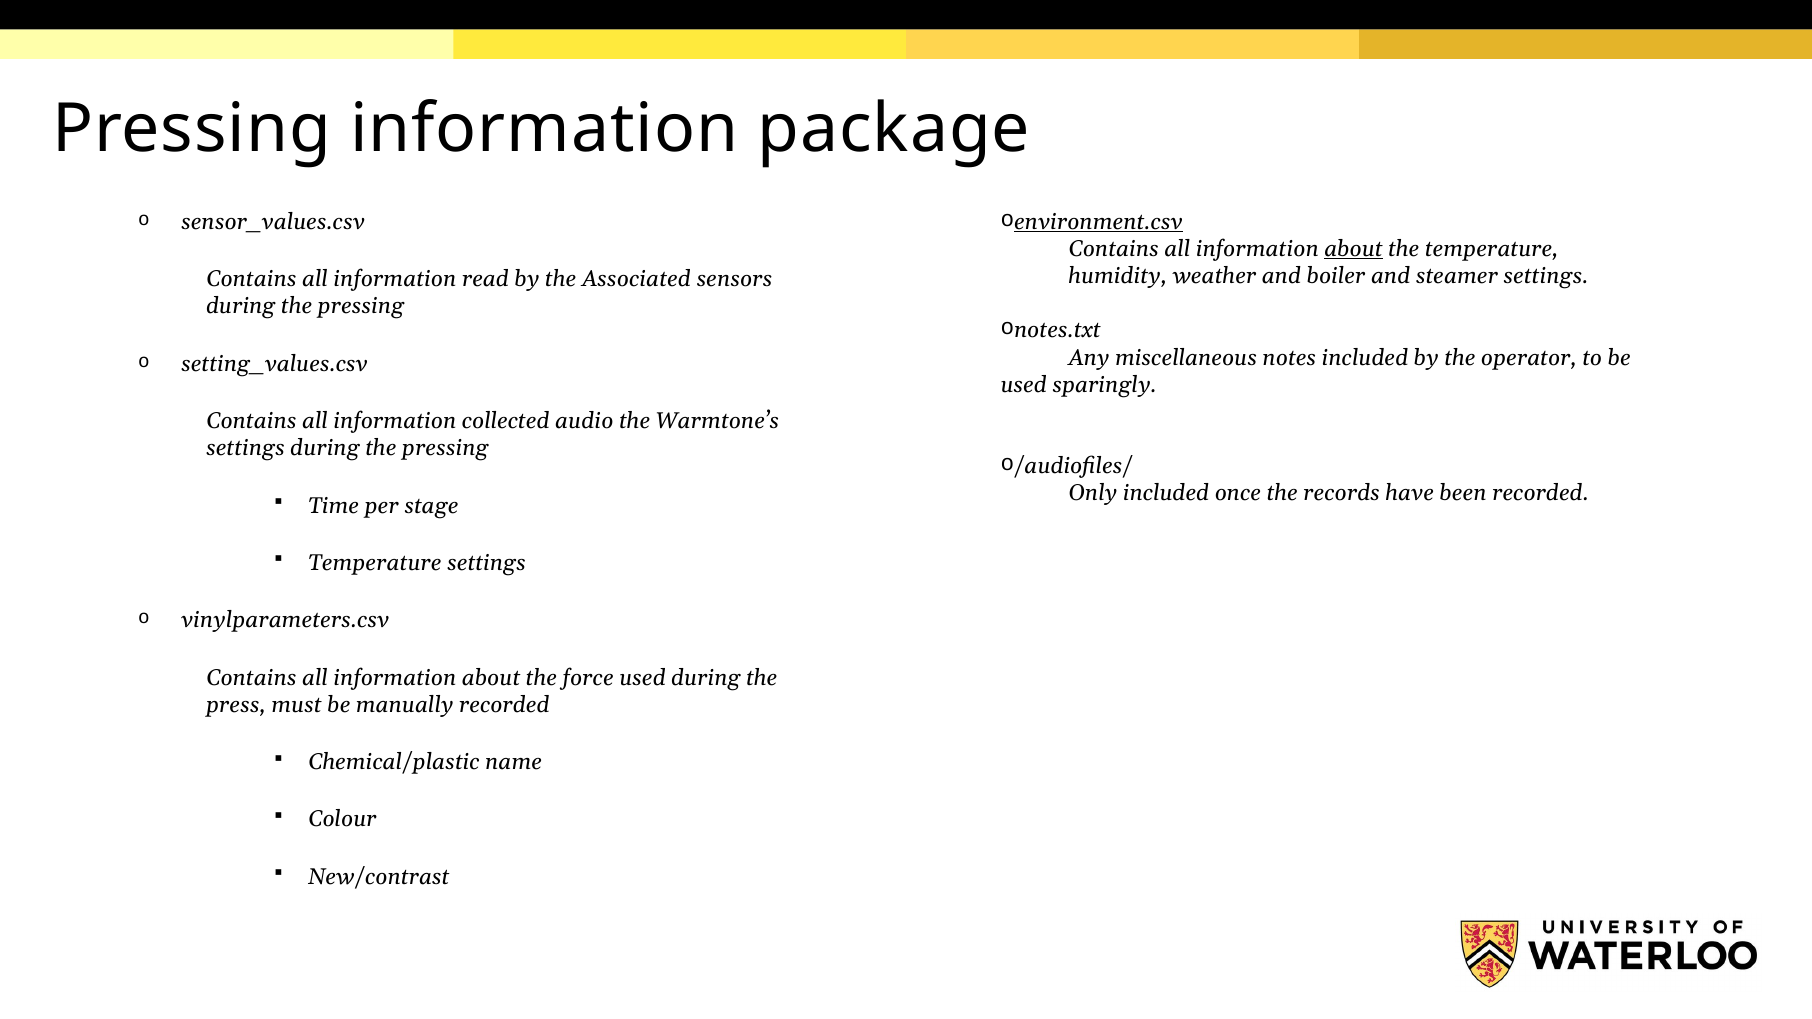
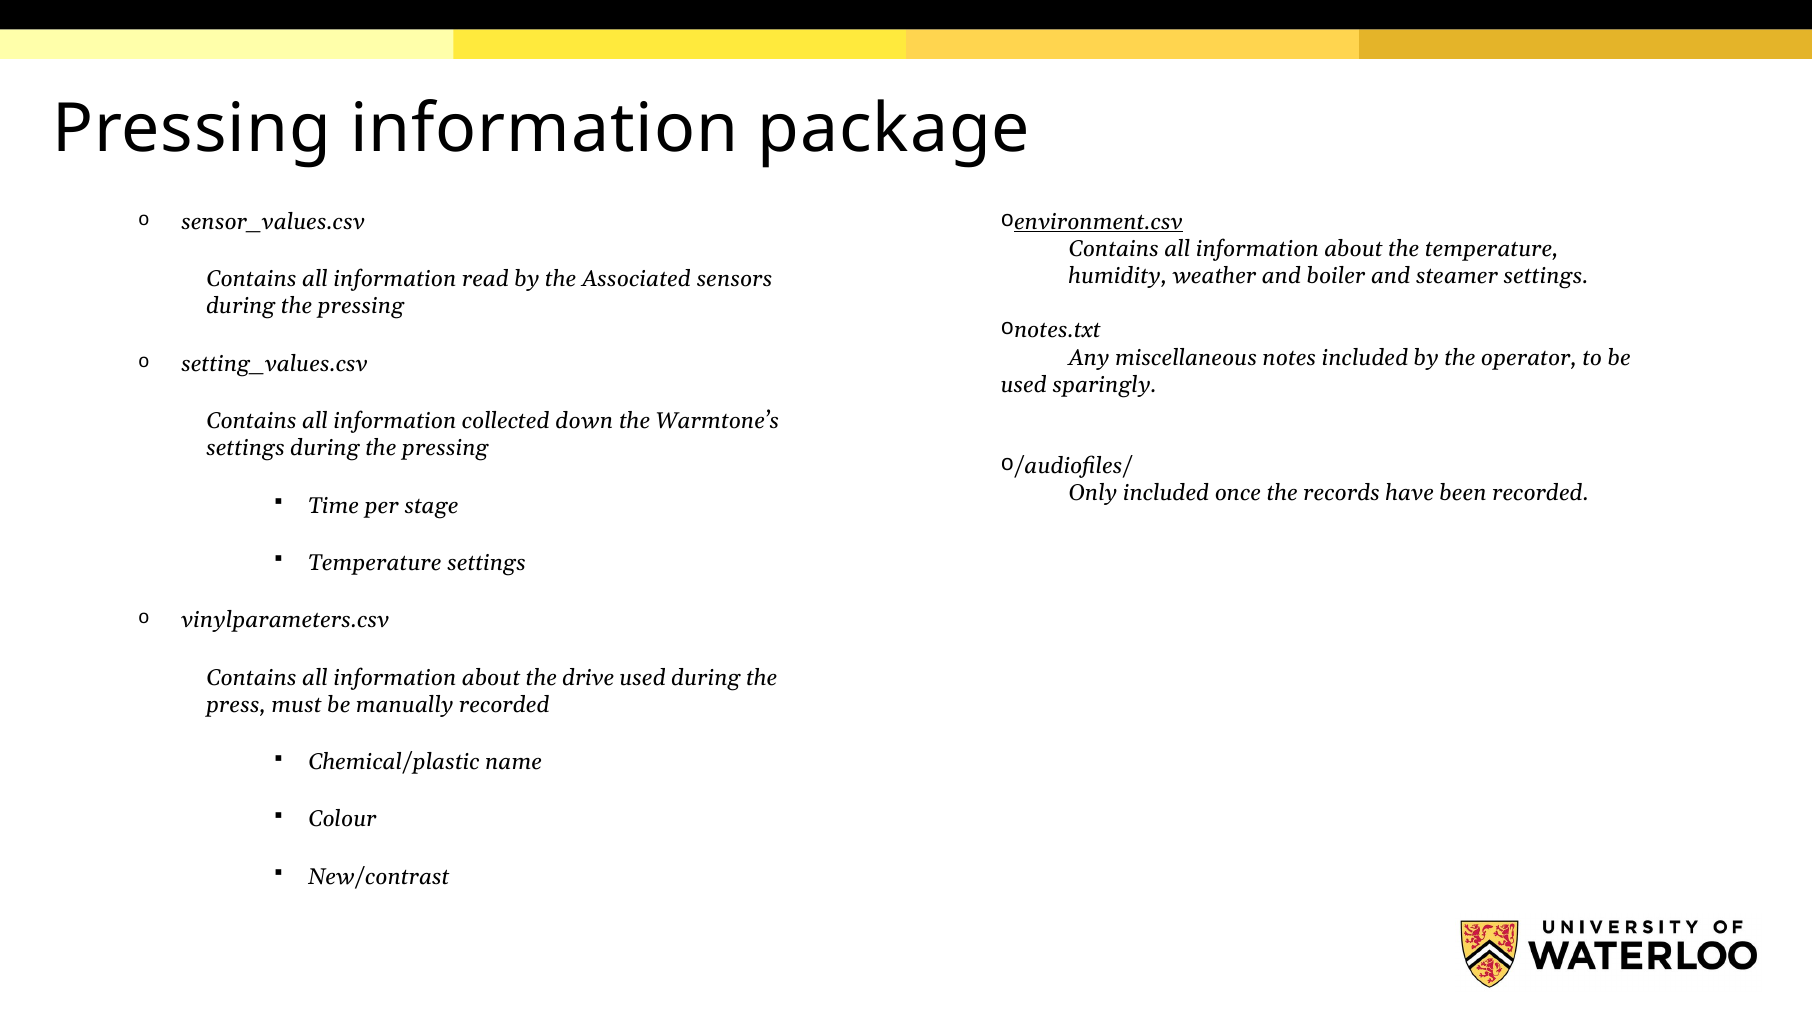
about underline: present -> none (1354, 249)
audio: audio -> down (584, 421)
force: force -> drive (588, 678)
